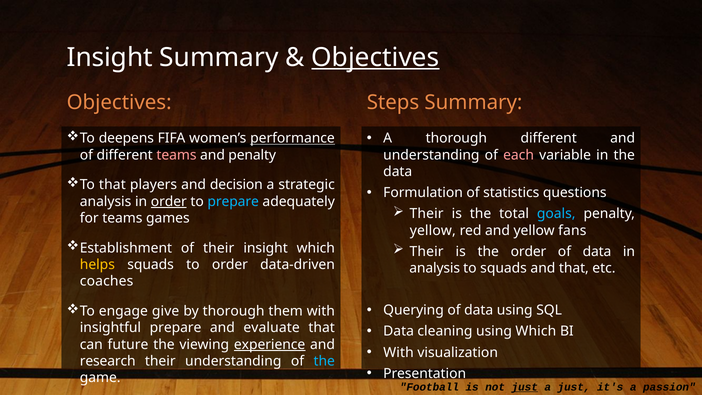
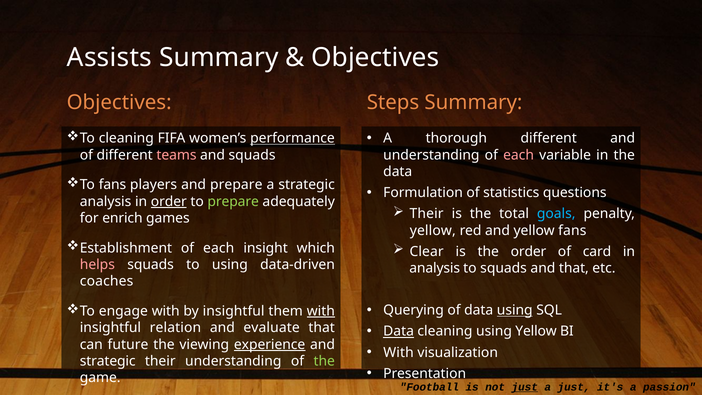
Insight: Insight -> Assists (110, 58)
Objectives underline: present -> none (375, 58)
To deepens: deepens -> cleaning (126, 138)
and penalty: penalty -> squads (252, 155)
To that: that -> fans (113, 185)
and decision: decision -> prepare (236, 185)
prepare colour: light blue -> light green (233, 201)
for teams: teams -> enrich (122, 218)
Establishment of their: their -> each (219, 248)
Their: Their -> Clear (427, 251)
data: data -> card (597, 251)
helps colour: yellow -> pink (97, 265)
to order: order -> using (230, 265)
using underline: none -> present (515, 310)
engage give: give -> with (166, 311)
by thorough: thorough -> insightful (234, 311)
with underline: none -> present (321, 311)
insightful prepare: prepare -> relation (175, 328)
Data underline: none -> present (399, 331)
using Which: Which -> Yellow (536, 331)
research: research -> strategic (108, 361)
the colour: light blue -> light green (324, 361)
